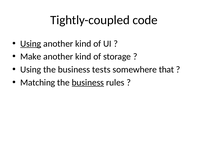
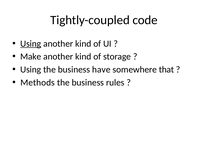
tests: tests -> have (101, 70)
Matching: Matching -> Methods (38, 82)
business underline: present -> none (88, 82)
